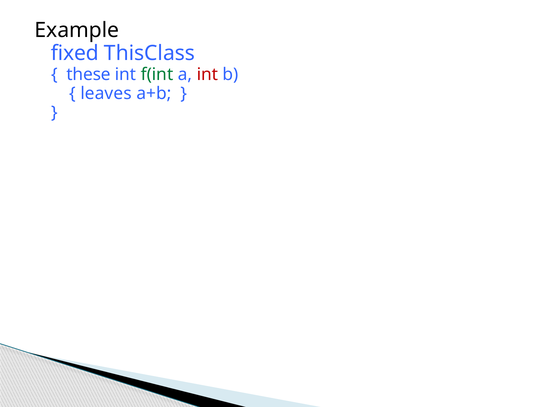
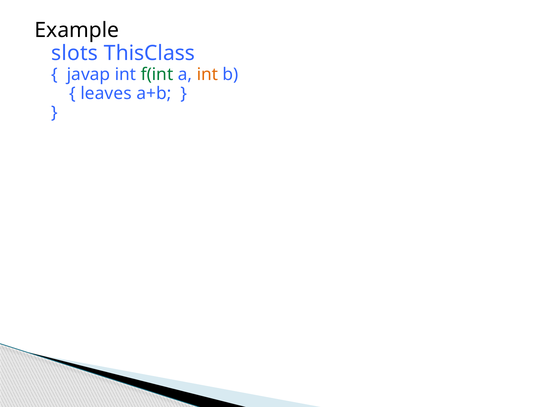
fixed: fixed -> slots (75, 53)
these: these -> javap (89, 74)
int colour: red -> orange (207, 74)
